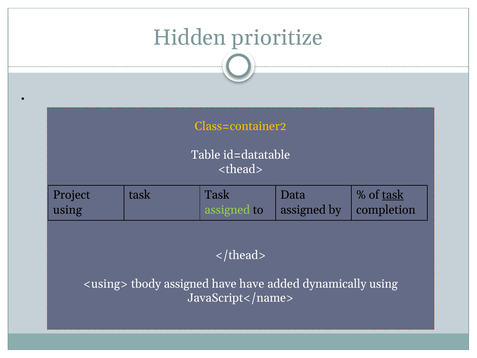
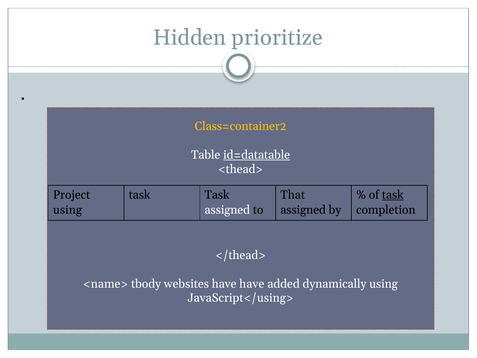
id=datatable underline: none -> present (257, 155)
Data: Data -> That (293, 195)
assigned colour: light green -> white (227, 210)
<using>: <using> -> <name> (106, 284)
tbody assigned: assigned -> websites (186, 284)
JavaScript</name>: JavaScript</name> -> JavaScript</using> (241, 298)
